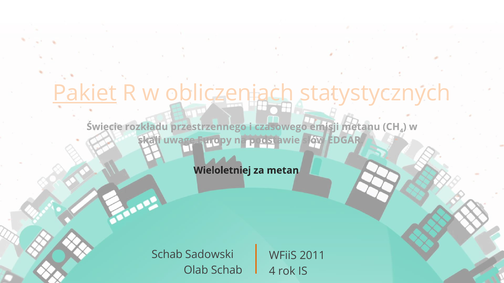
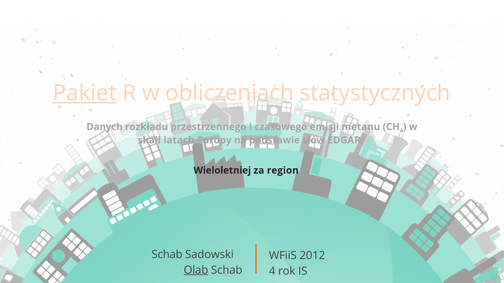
Świecie: Świecie -> Danych (105, 127)
uwagę: uwagę -> latach (179, 140)
metan: metan -> region (283, 171)
2011: 2011 -> 2012 (312, 256)
Olab underline: none -> present (196, 270)
